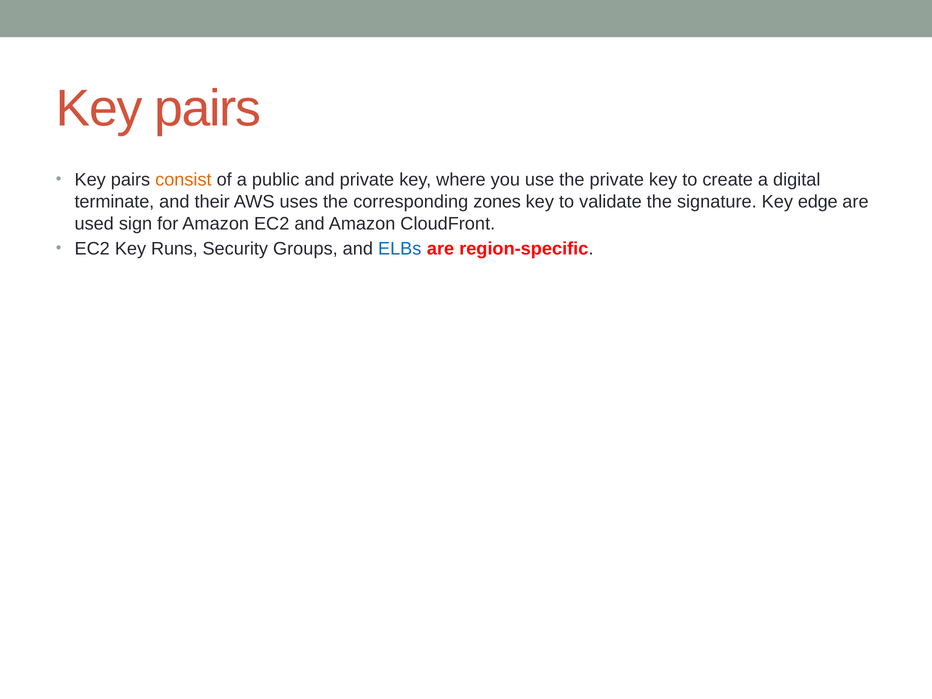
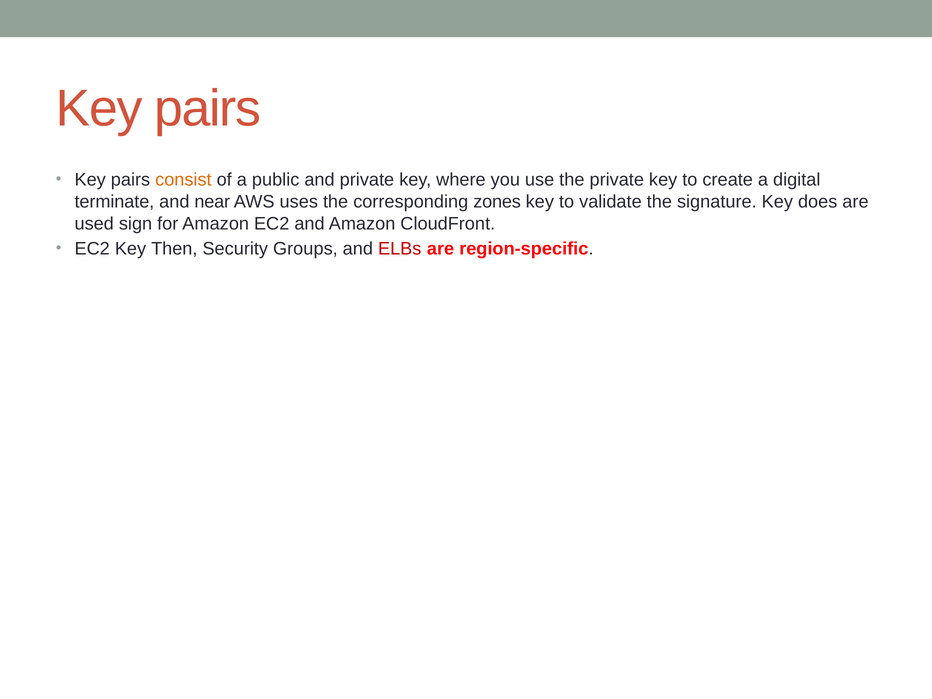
their: their -> near (212, 202)
edge: edge -> does (818, 202)
Runs: Runs -> Then (174, 249)
ELBs colour: blue -> red (400, 249)
